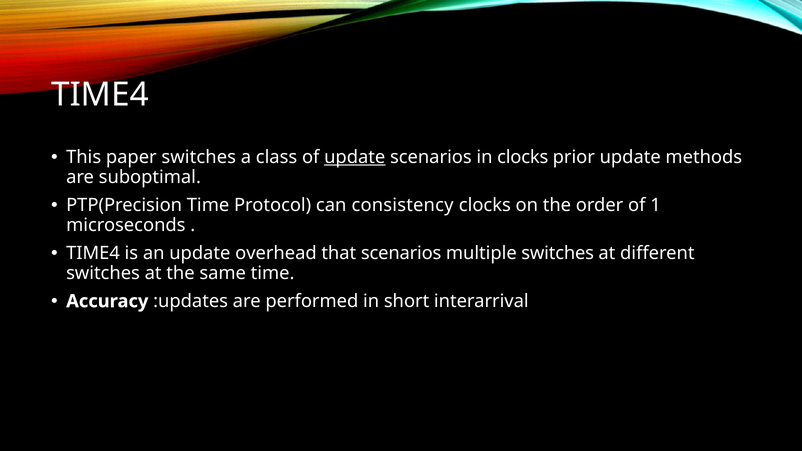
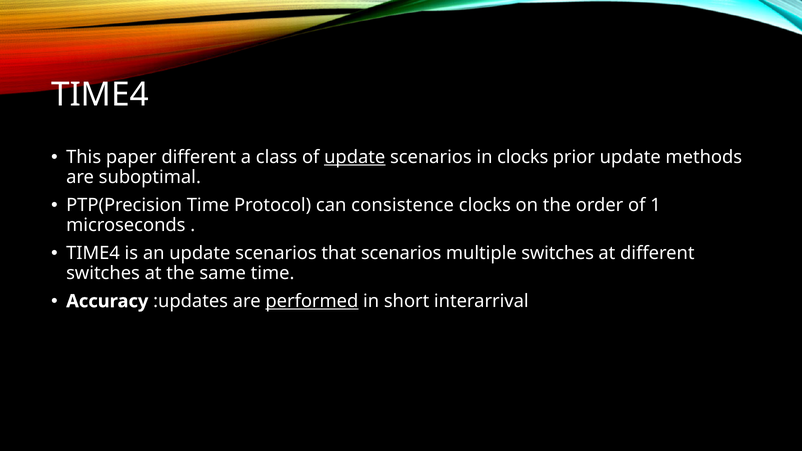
paper switches: switches -> different (199, 157)
consistency: consistency -> consistence (403, 205)
an update overhead: overhead -> scenarios (276, 253)
performed underline: none -> present (312, 301)
